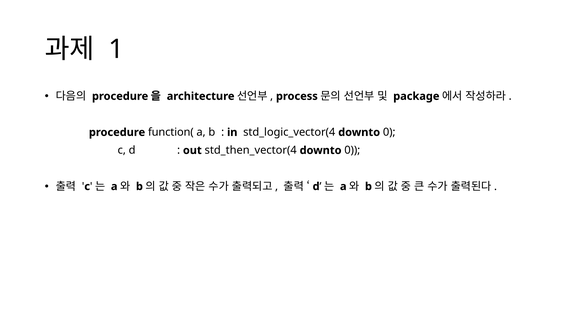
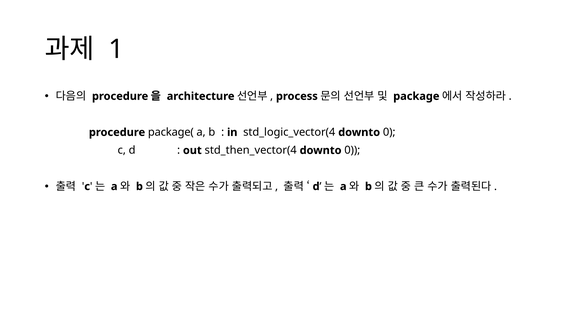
function(: function( -> package( (171, 132)
